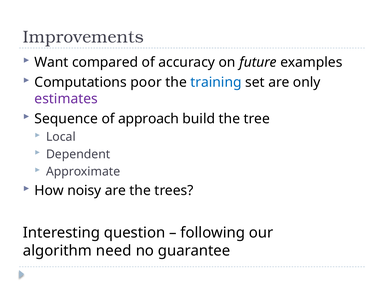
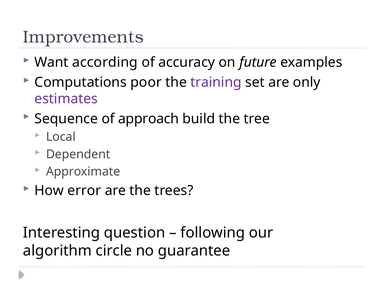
compared: compared -> according (105, 62)
training colour: blue -> purple (216, 82)
noisy: noisy -> error (84, 191)
need: need -> circle (114, 251)
